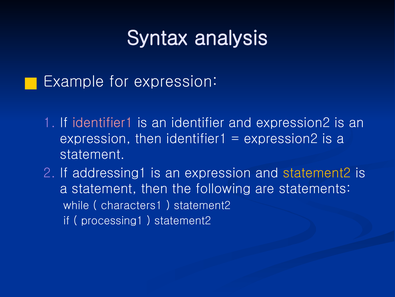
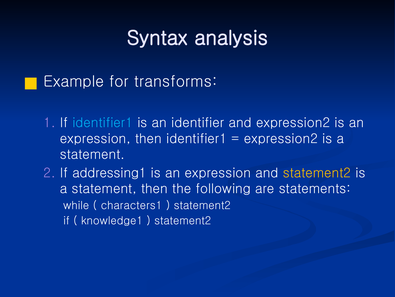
for expression: expression -> transforms (176, 81)
identifier1 colour: pink -> light blue (103, 123)
processing1: processing1 -> knowledge1 (112, 220)
